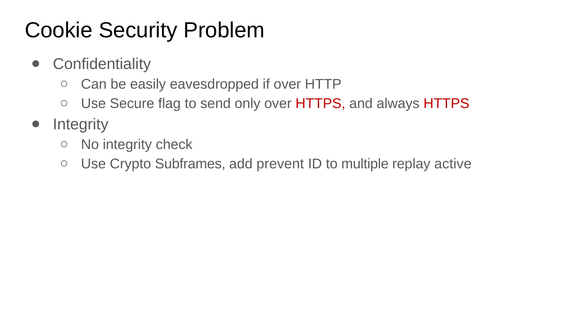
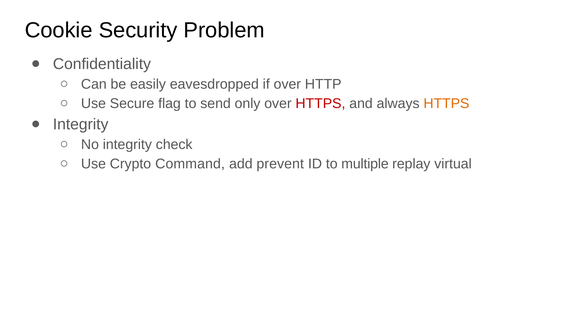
HTTPS colour: red -> orange (446, 104)
Subframes: Subframes -> Command (190, 164)
active: active -> virtual (453, 164)
